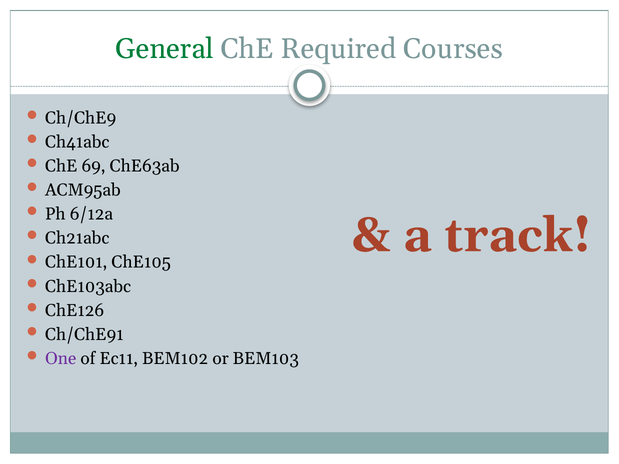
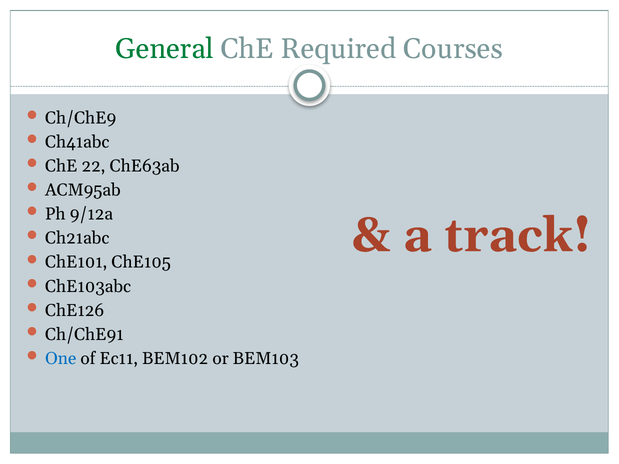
69: 69 -> 22 (93, 166)
6/12a: 6/12a -> 9/12a (91, 214)
One colour: purple -> blue (61, 359)
